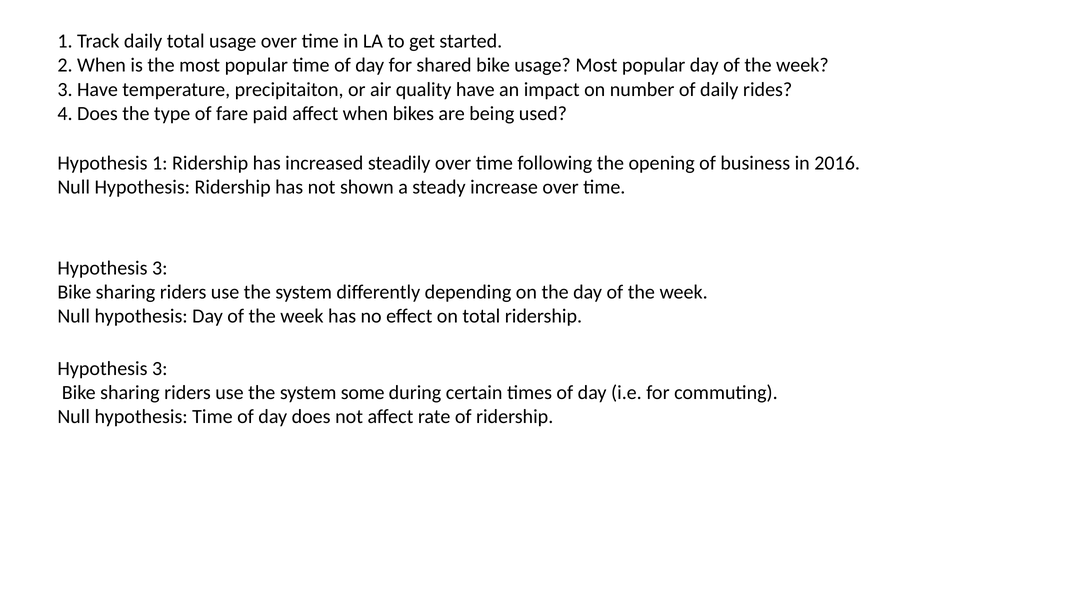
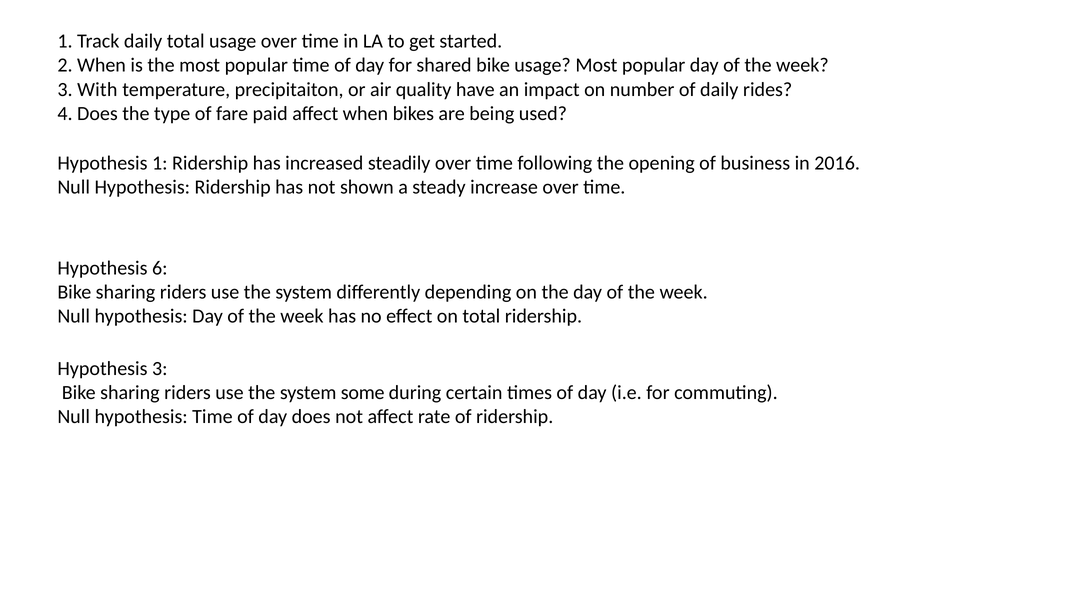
3 Have: Have -> With (97, 89)
3: 3 -> 6 (160, 268)
